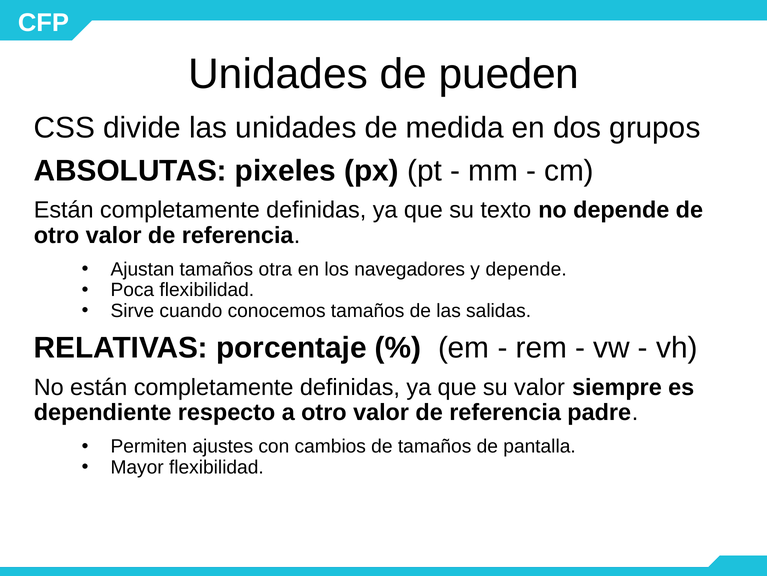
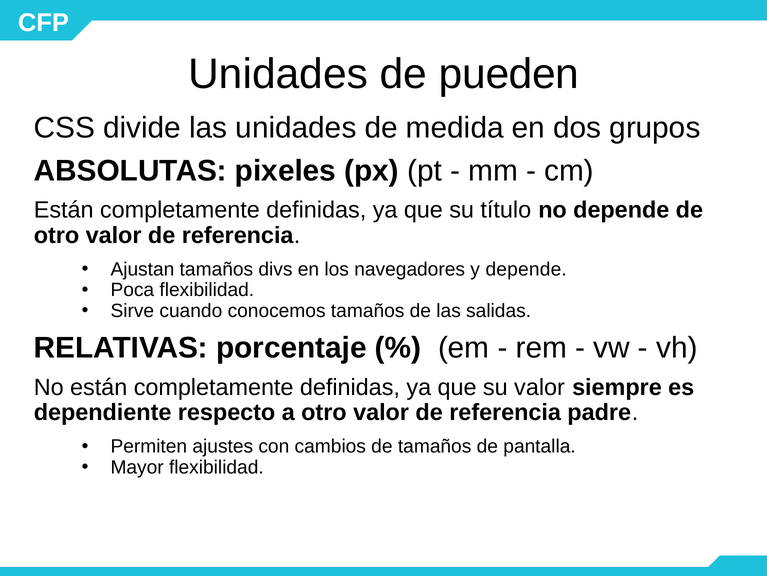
texto: texto -> título (506, 210)
otra: otra -> divs (275, 269)
